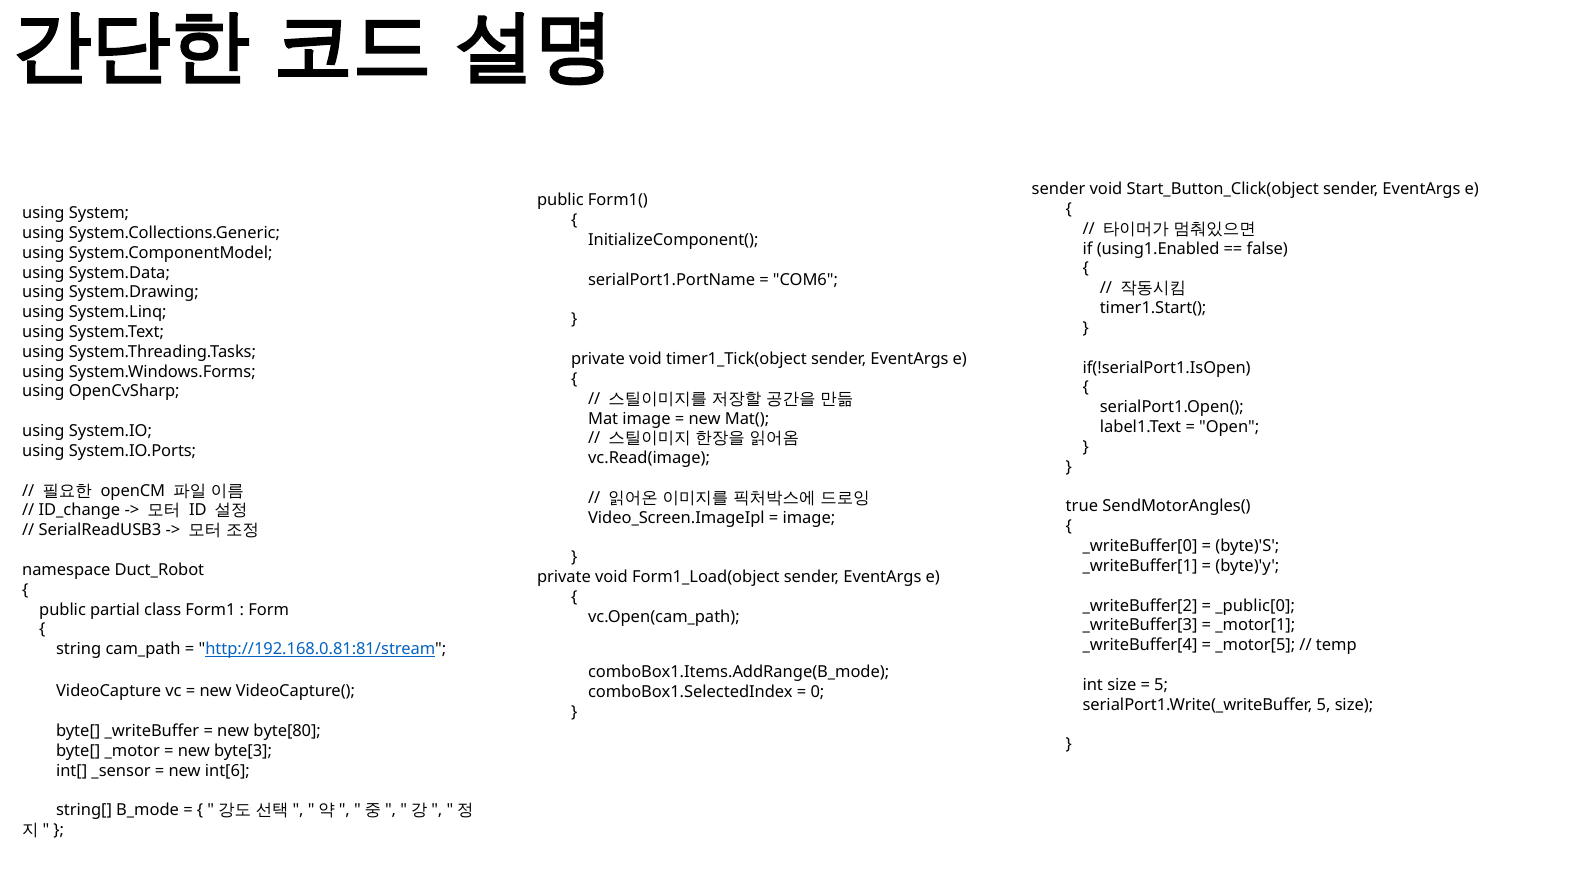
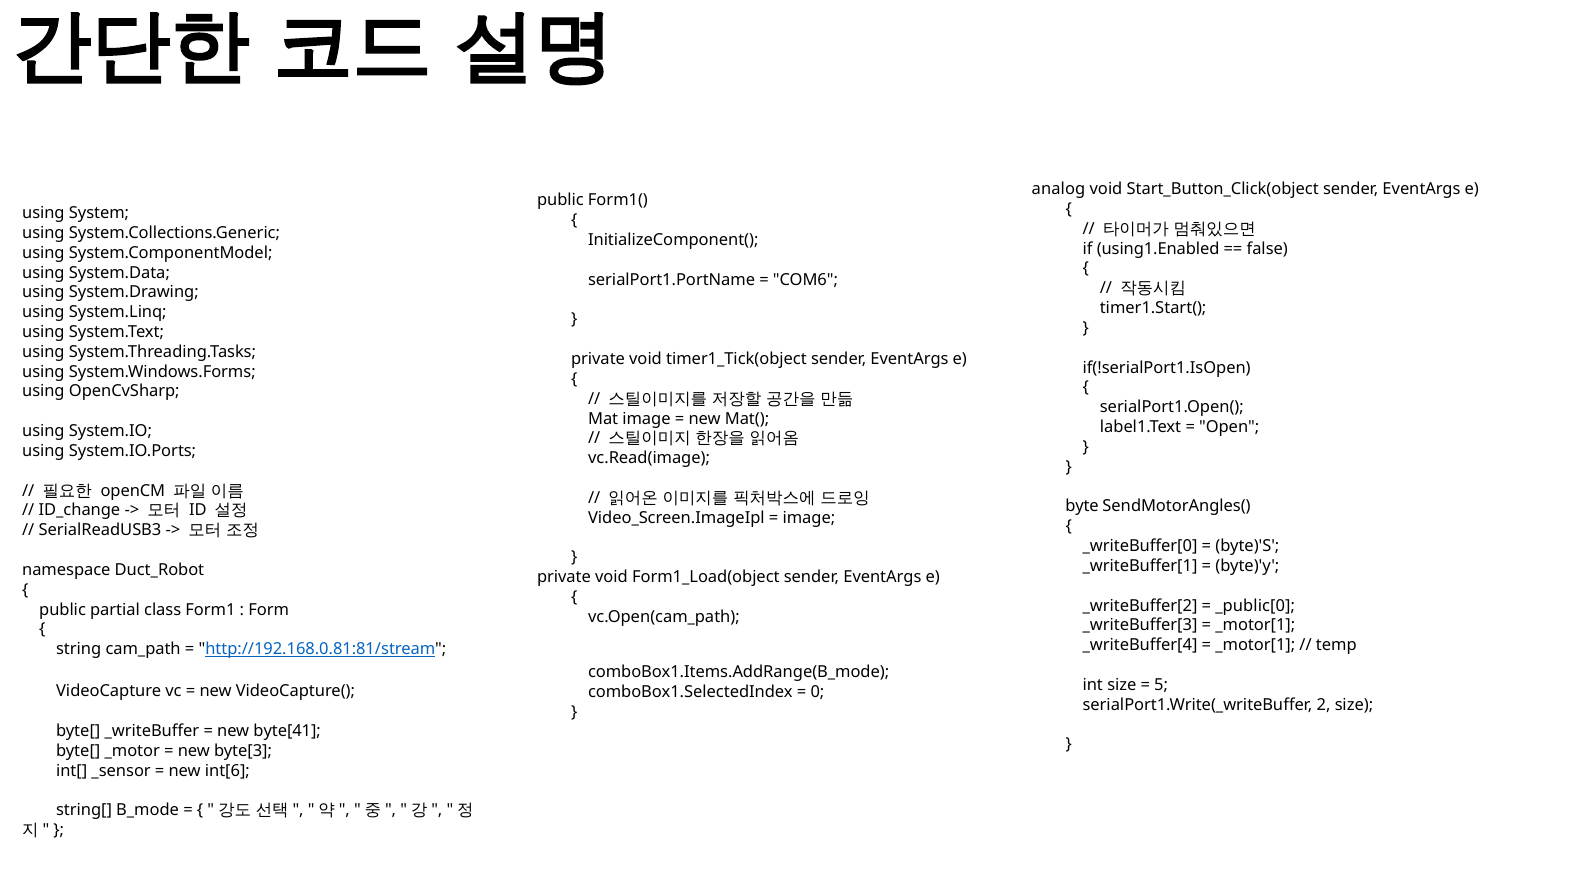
sender: sender -> analog (1059, 189)
true: true -> byte (1082, 506)
_motor[5: _motor[5 -> _motor[1 (1255, 645)
serialPort1.Write(_writeBuffer 5: 5 -> 2 (1324, 705)
byte[80: byte[80 -> byte[41 (287, 731)
